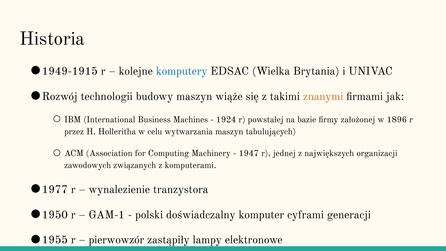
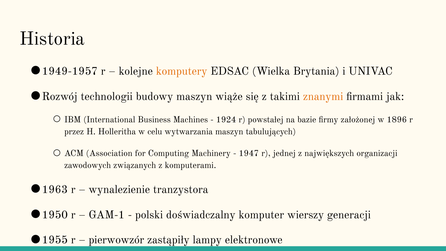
1949-1915: 1949-1915 -> 1949-1957 (70, 71)
komputery colour: blue -> orange (182, 71)
1977: 1977 -> 1963 (55, 189)
cyframi: cyframi -> wierszy (306, 215)
